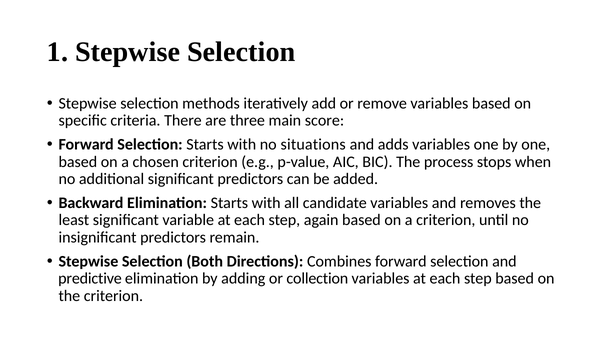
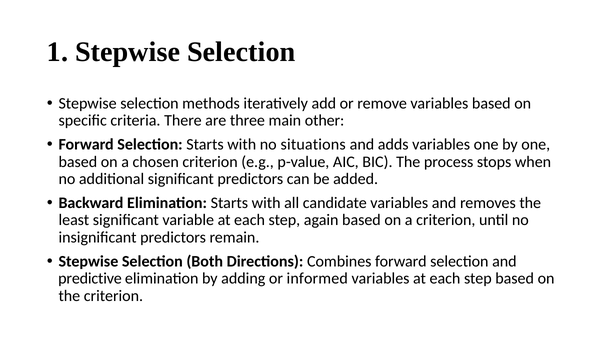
score: score -> other (325, 120)
collection: collection -> informed (317, 278)
